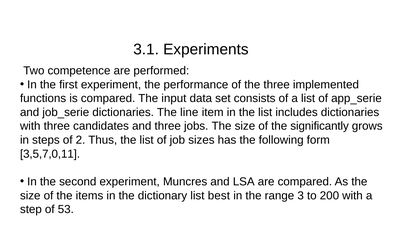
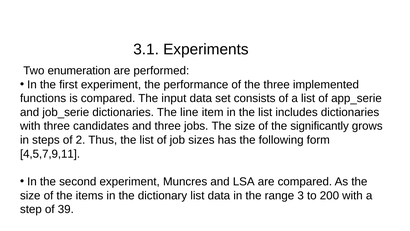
competence: competence -> enumeration (79, 70)
3,5,7,0,11: 3,5,7,0,11 -> 4,5,7,9,11 (50, 154)
list best: best -> data (219, 195)
53: 53 -> 39 (66, 209)
